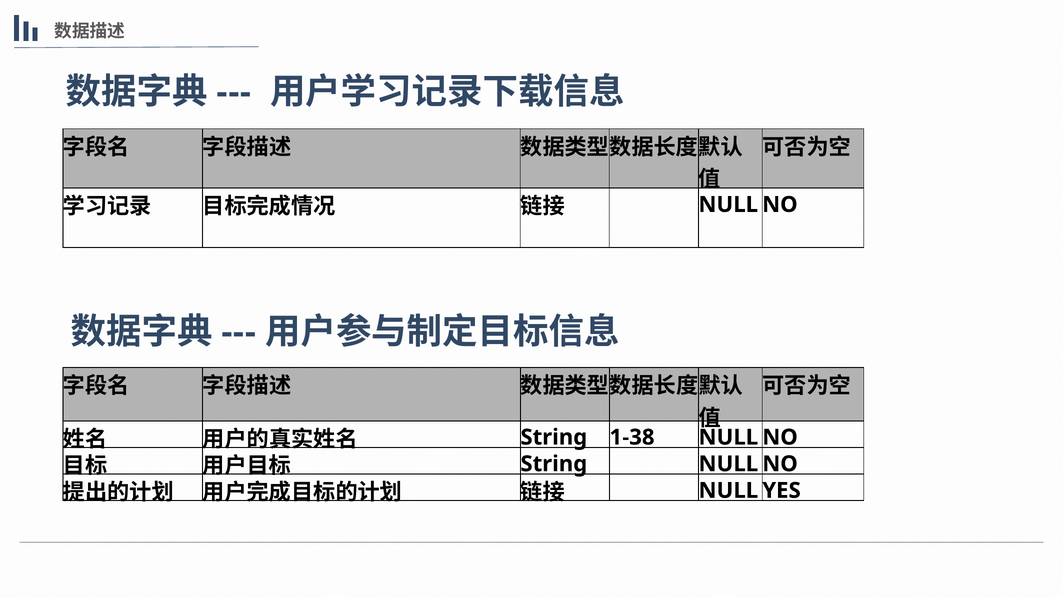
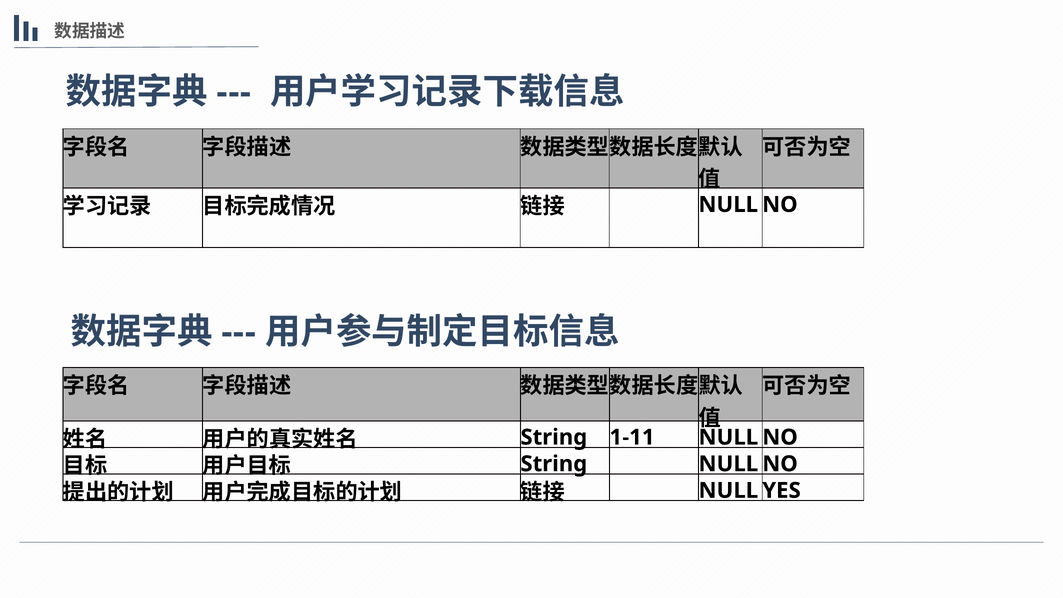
1-38: 1-38 -> 1-11 (632, 437)
